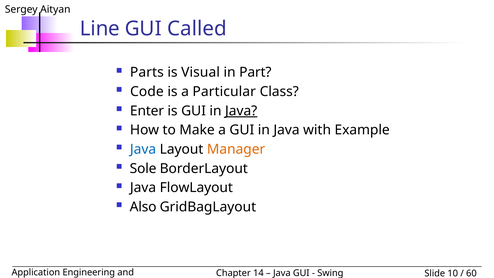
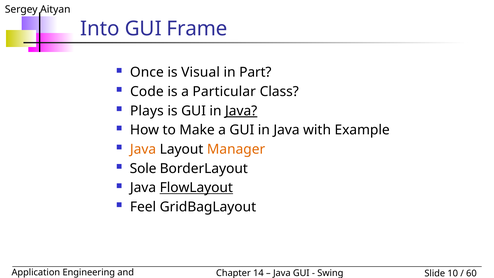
Line: Line -> Into (100, 29)
Called: Called -> Frame (197, 29)
Parts: Parts -> Once (147, 72)
Enter: Enter -> Plays (147, 111)
Java colour: blue -> orange (143, 149)
FlowLayout underline: none -> present (196, 188)
Also: Also -> Feel (143, 207)
